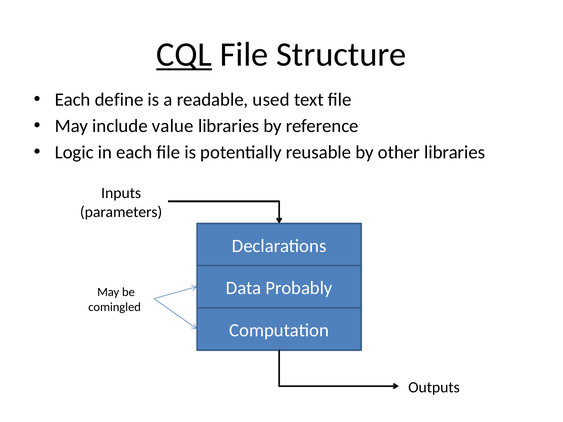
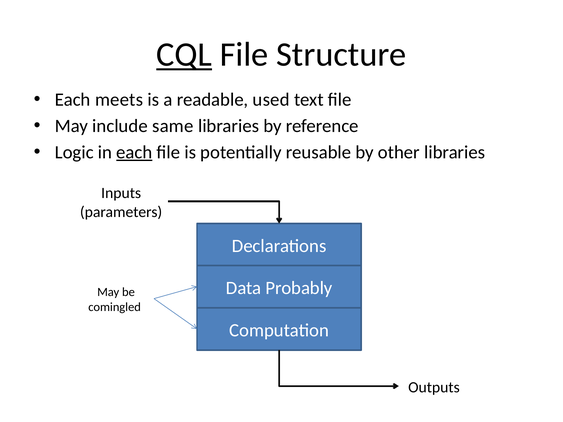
define: define -> meets (119, 100)
value: value -> same (173, 126)
each underline: none -> present (134, 152)
